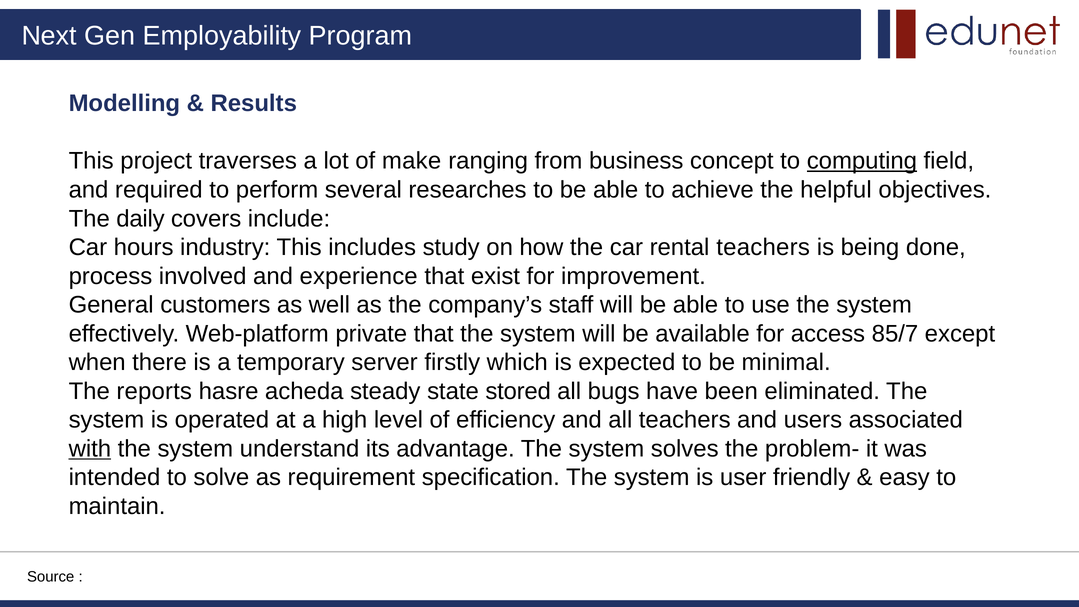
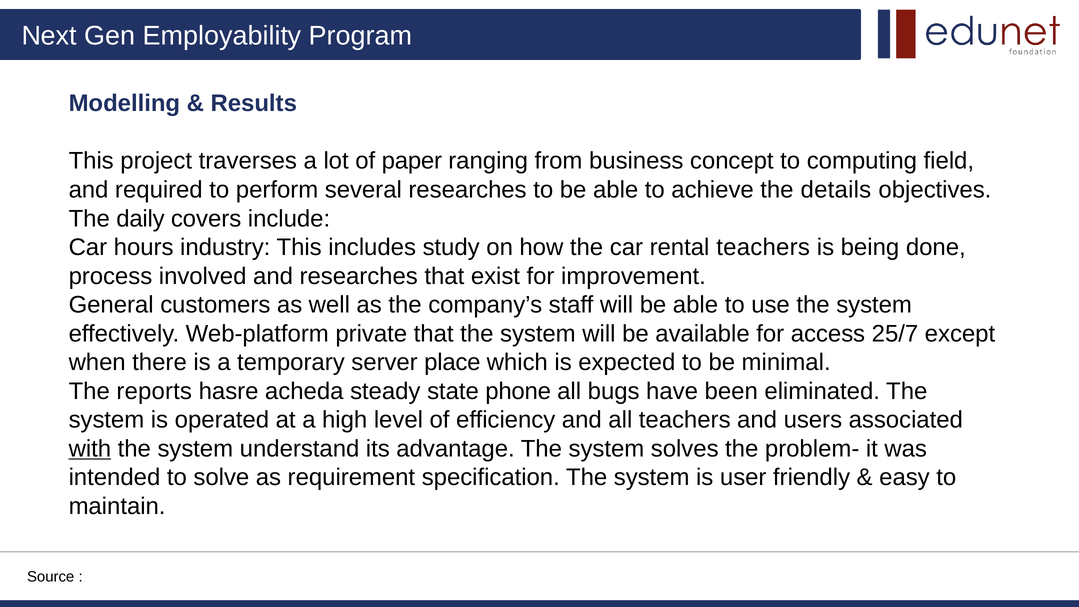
make: make -> paper (412, 161)
computing underline: present -> none (862, 161)
helpful: helpful -> details (836, 190)
and experience: experience -> researches (359, 276)
85/7: 85/7 -> 25/7 (895, 334)
firstly: firstly -> place (452, 362)
stored: stored -> phone (518, 391)
